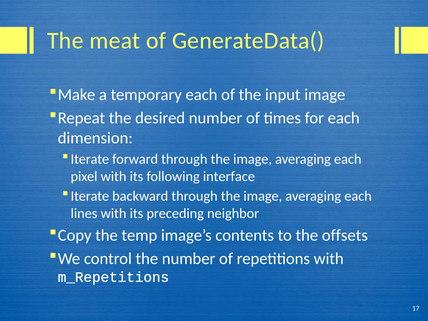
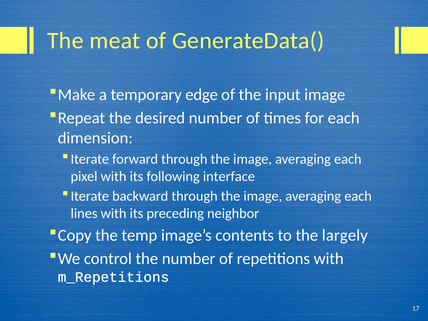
temporary each: each -> edge (202, 95)
offsets: offsets -> largely (345, 235)
